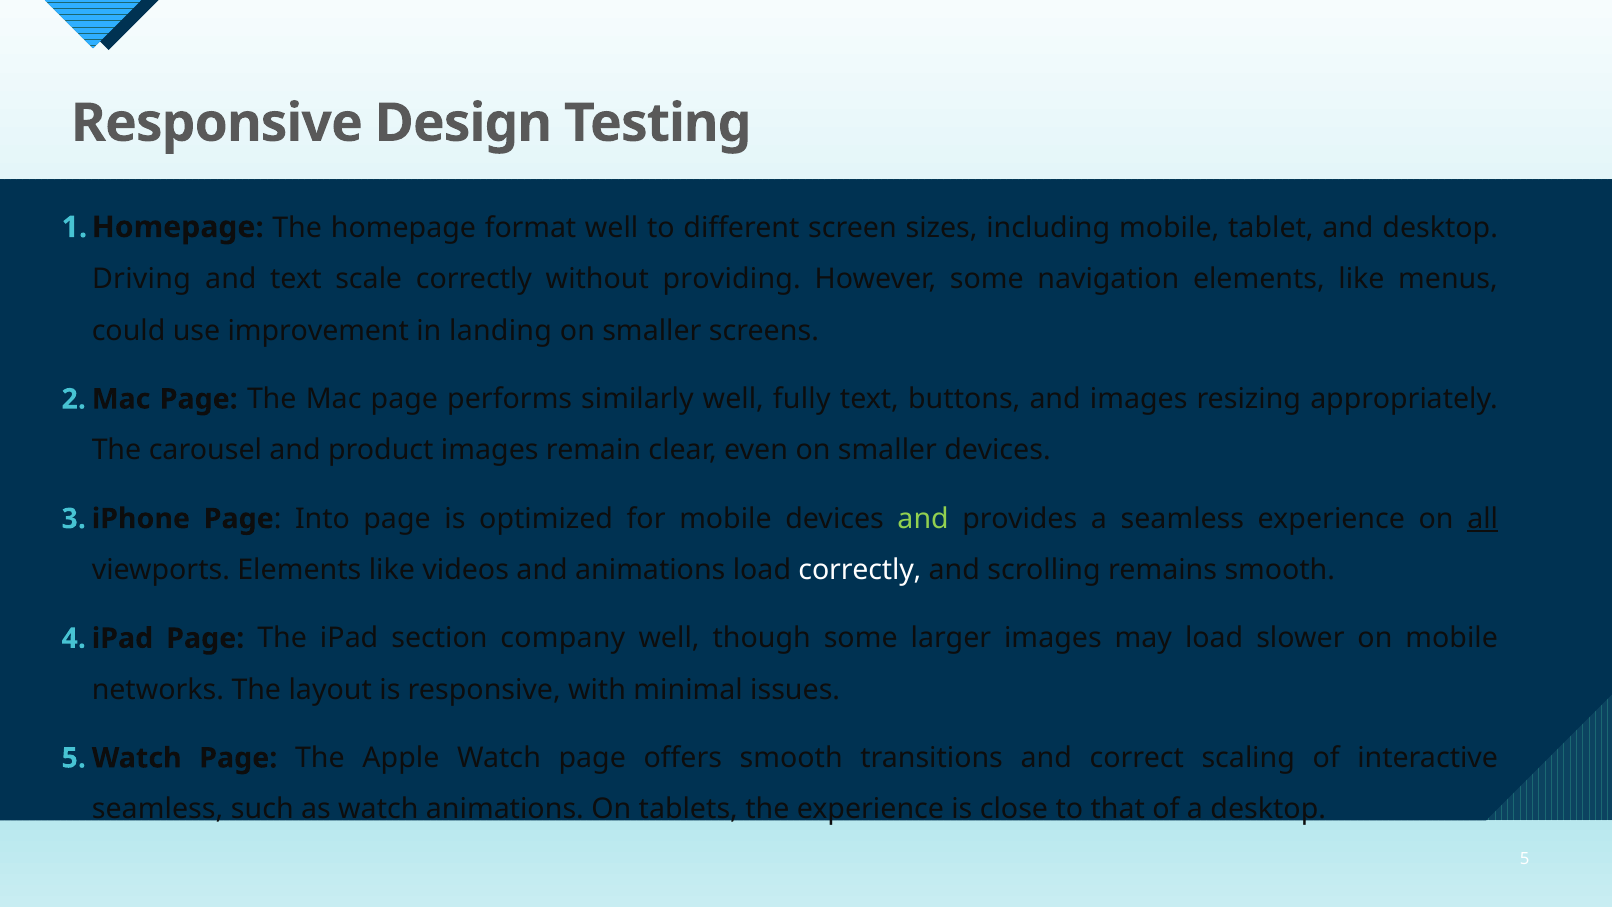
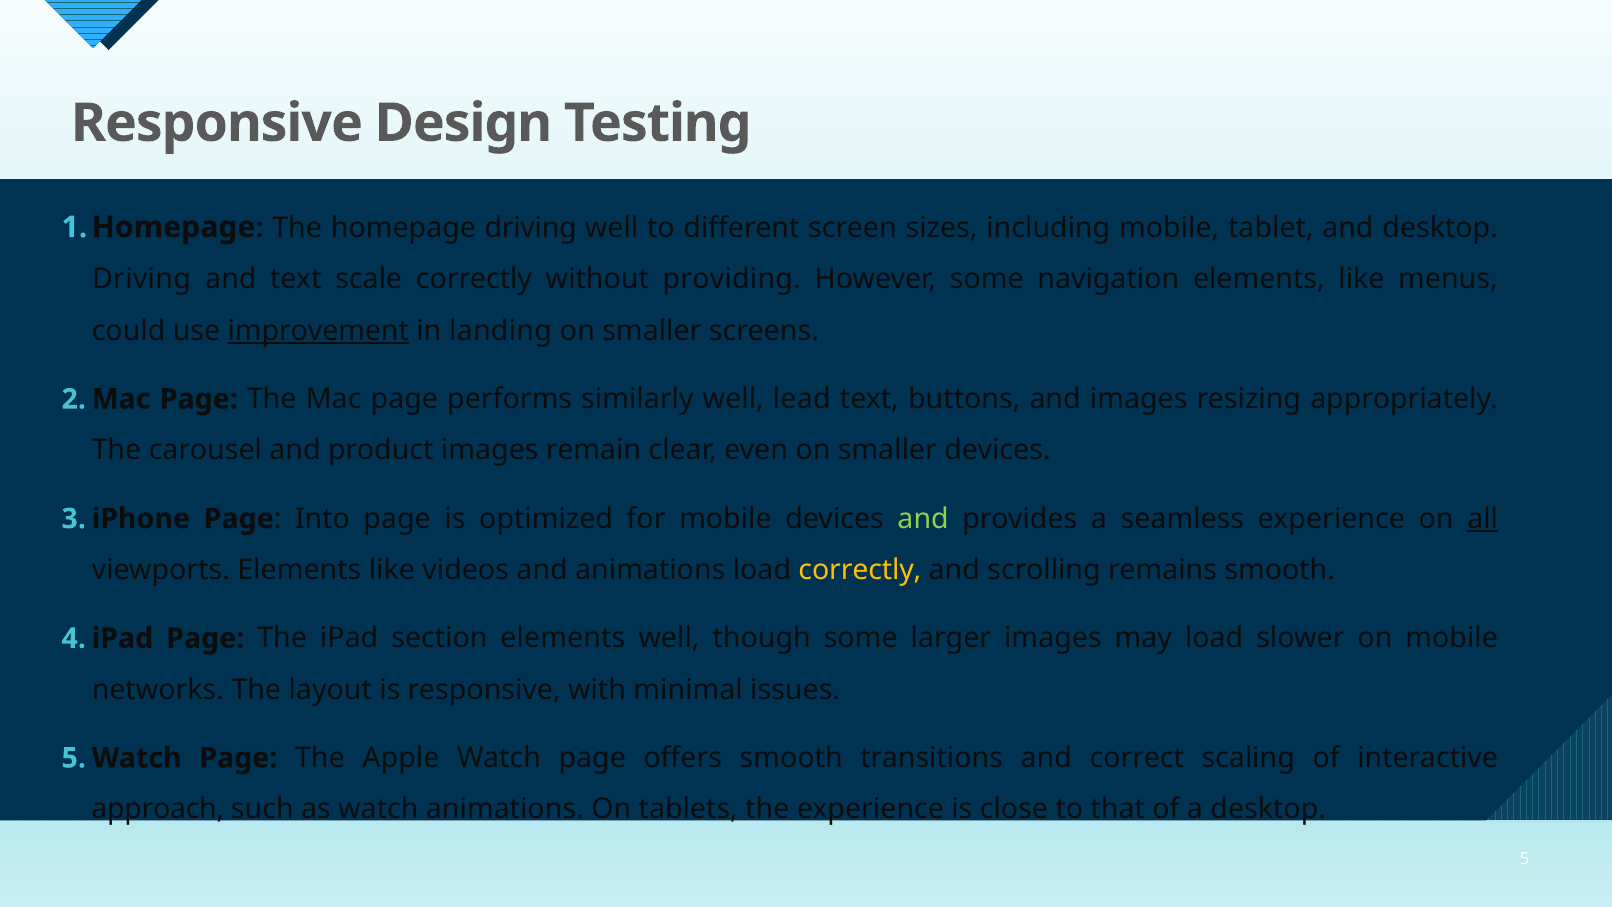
homepage format: format -> driving (531, 228)
improvement underline: none -> present (318, 331)
fully: fully -> lead (802, 399)
correctly colour: white -> yellow (860, 570)
section company: company -> elements (563, 638)
seamless: seamless -> approach (158, 809)
